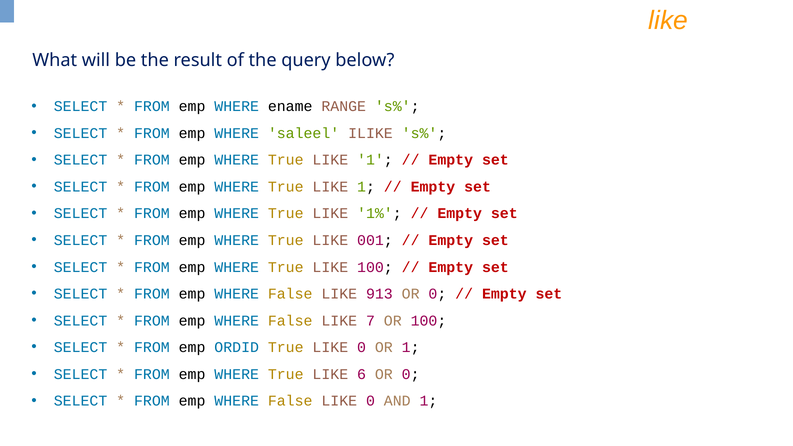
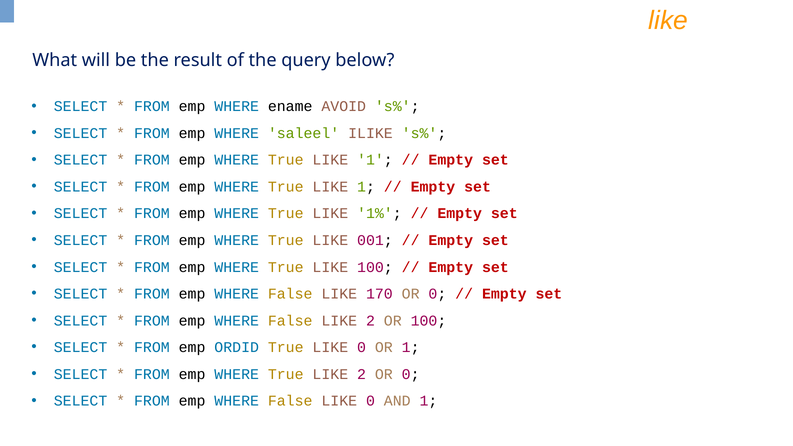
RANGE: RANGE -> AVOID (344, 107)
913: 913 -> 170 (379, 294)
False LIKE 7: 7 -> 2 (370, 321)
True LIKE 6: 6 -> 2 (362, 374)
